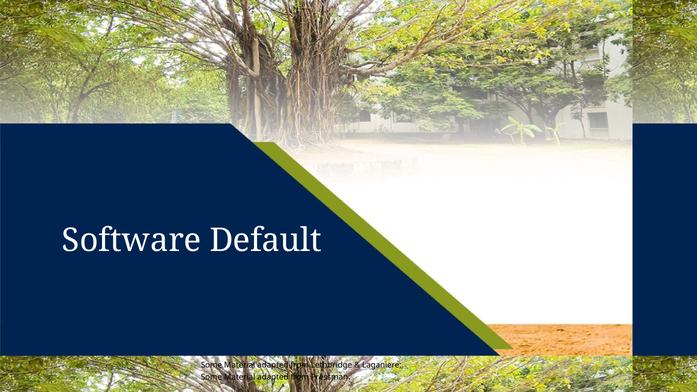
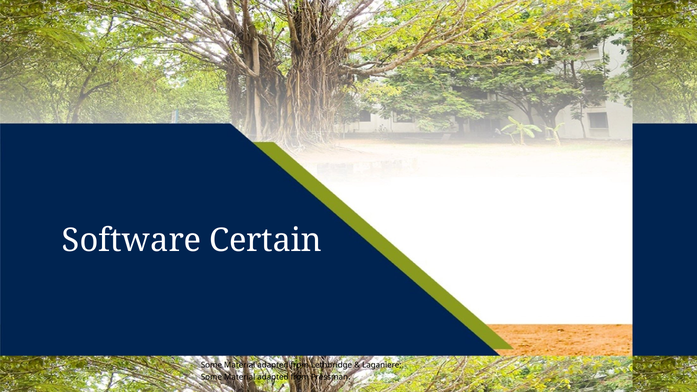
Default: Default -> Certain (266, 240)
